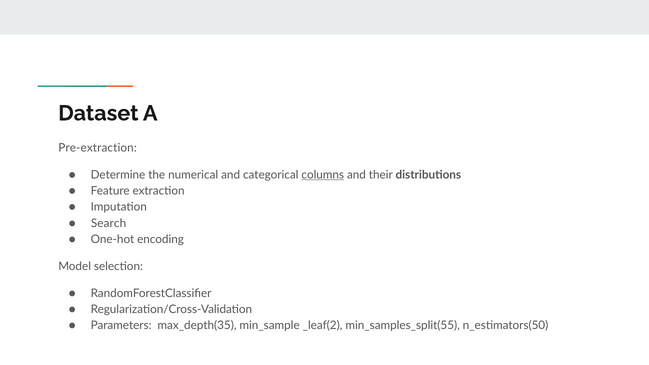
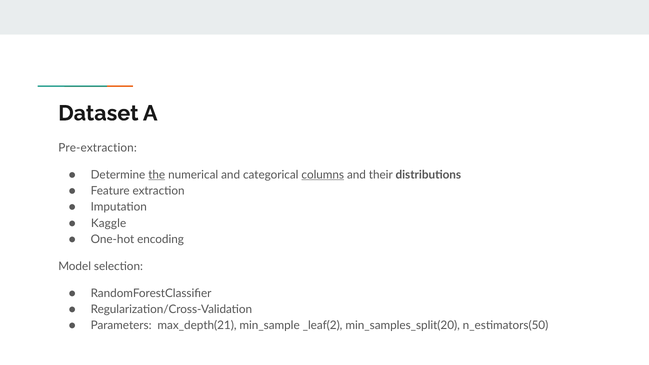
the underline: none -> present (157, 175)
Search: Search -> Kaggle (109, 223)
max_depth(35: max_depth(35 -> max_depth(21 (197, 326)
min_samples_split(55: min_samples_split(55 -> min_samples_split(20 (403, 326)
